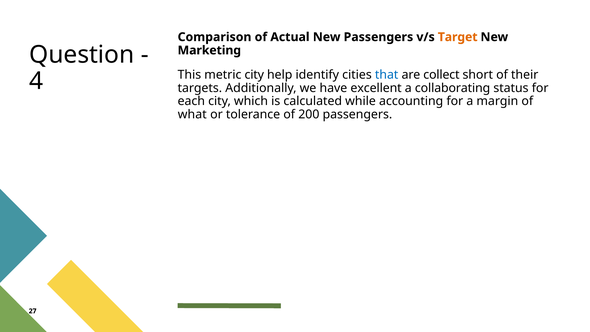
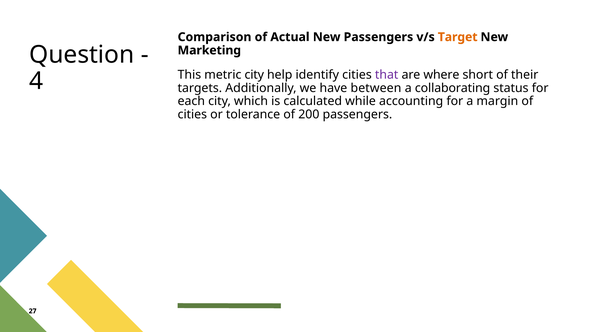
that colour: blue -> purple (387, 75)
collect: collect -> where (441, 75)
excellent: excellent -> between (376, 88)
what: what -> cities (192, 114)
